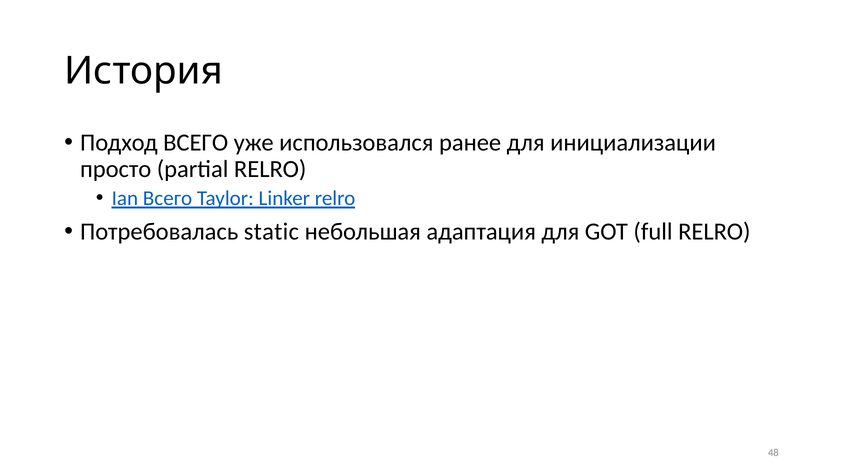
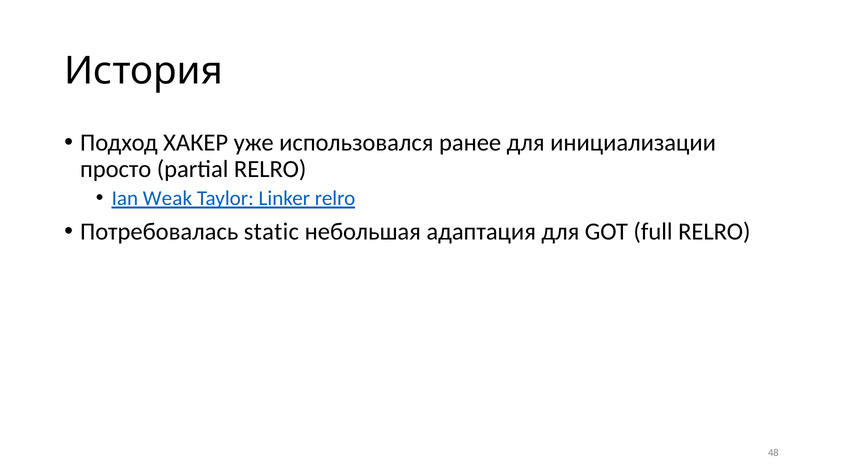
Подход ВСЕГО: ВСЕГО -> ХАКЕР (196, 142)
Ian Всего: Всего -> Weak (167, 198)
